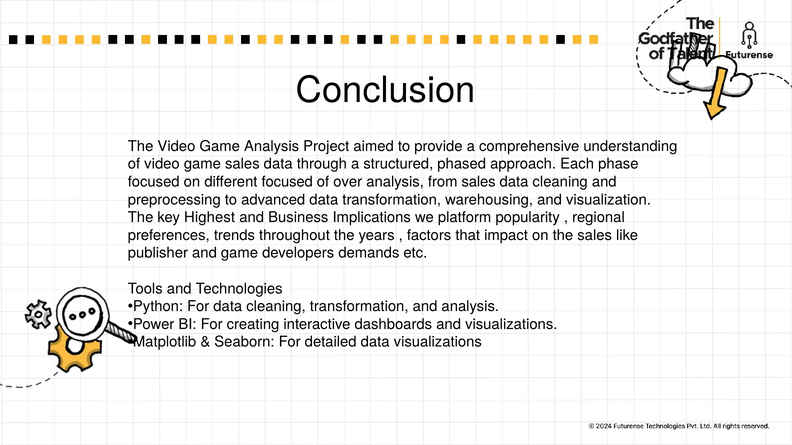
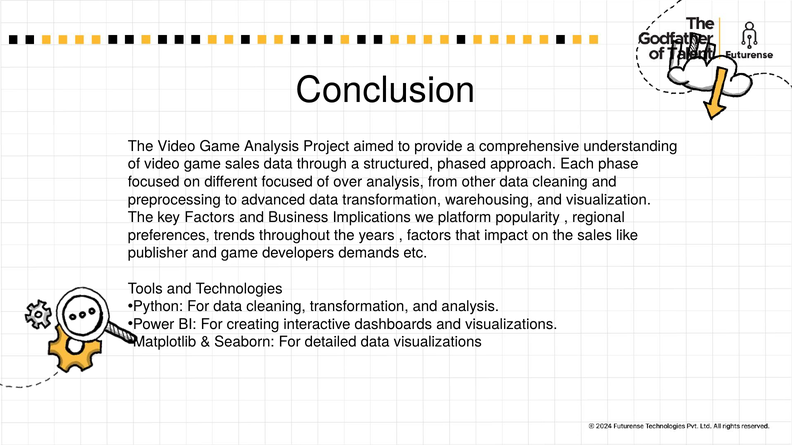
from sales: sales -> other (479, 182)
key Highest: Highest -> Factors (210, 218)
